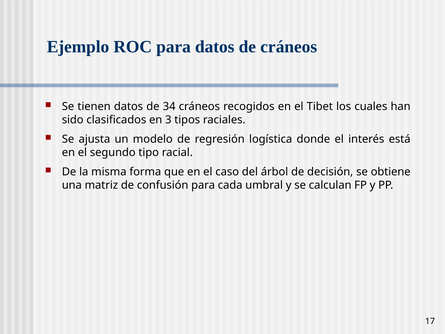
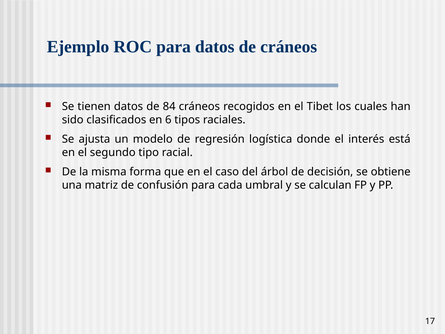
34: 34 -> 84 (169, 106)
3: 3 -> 6 (168, 120)
